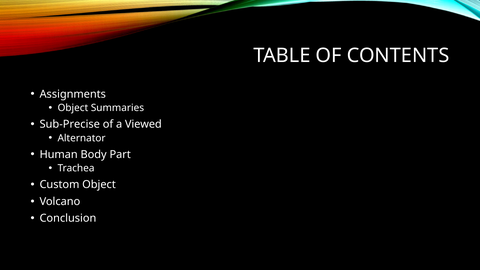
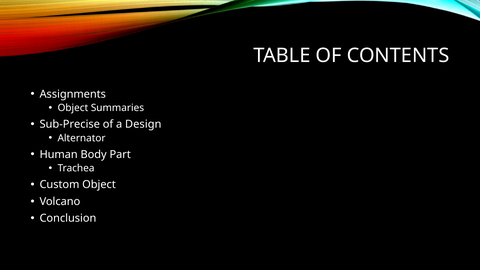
Viewed: Viewed -> Design (143, 124)
